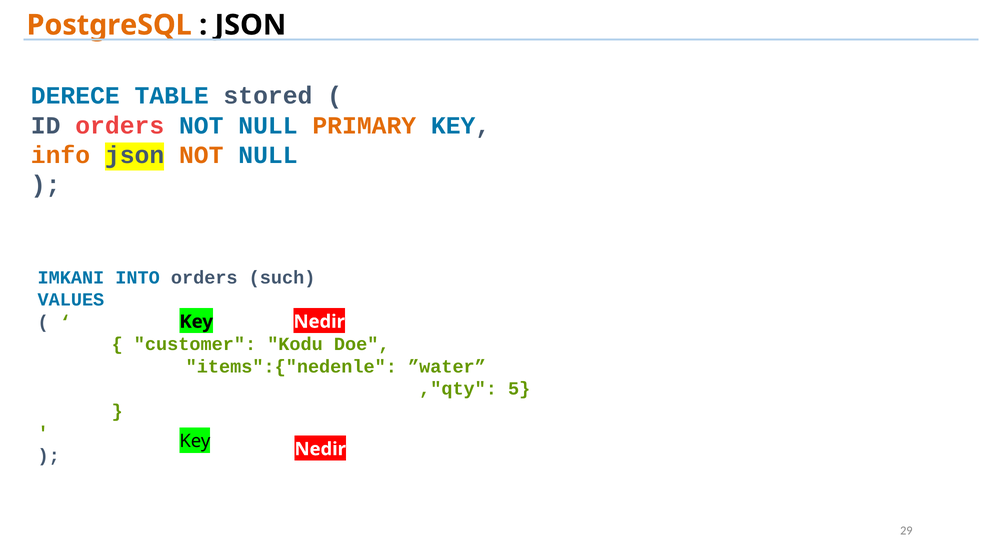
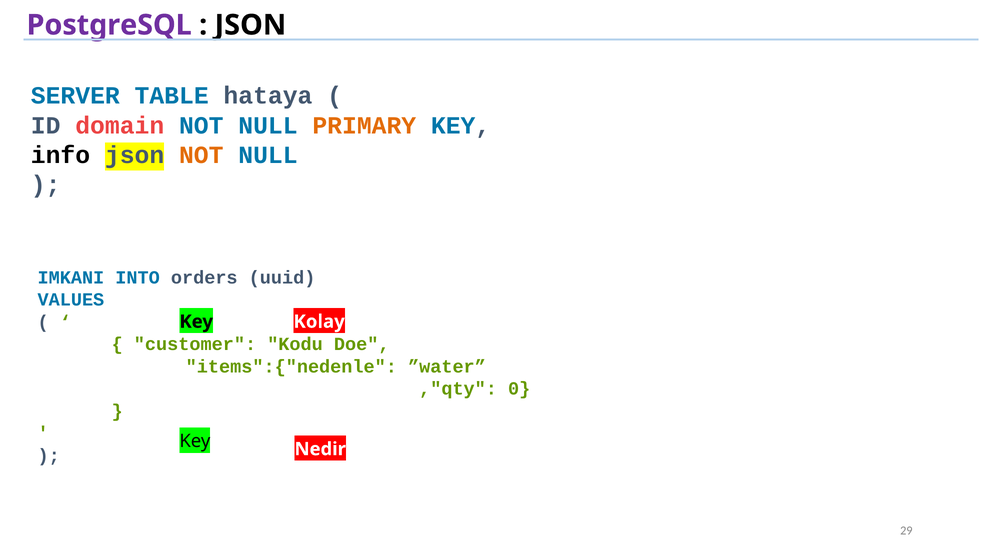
PostgreSQL colour: orange -> purple (109, 25)
DERECE: DERECE -> SERVER (75, 96)
stored: stored -> hataya (268, 96)
ID orders: orders -> domain (120, 125)
info colour: orange -> black (60, 155)
such: such -> uuid (282, 277)
Nedir: Nedir -> Kolay (319, 321)
5: 5 -> 0 (519, 389)
